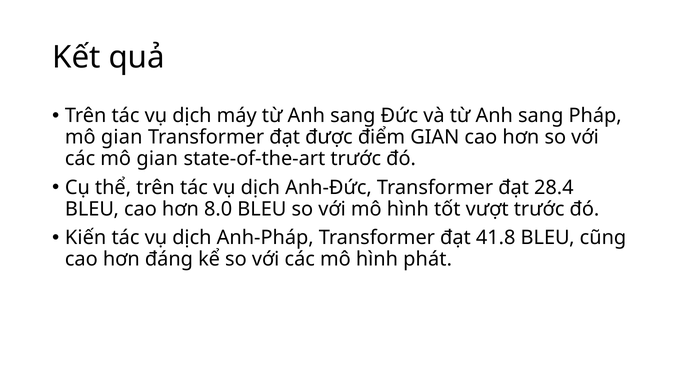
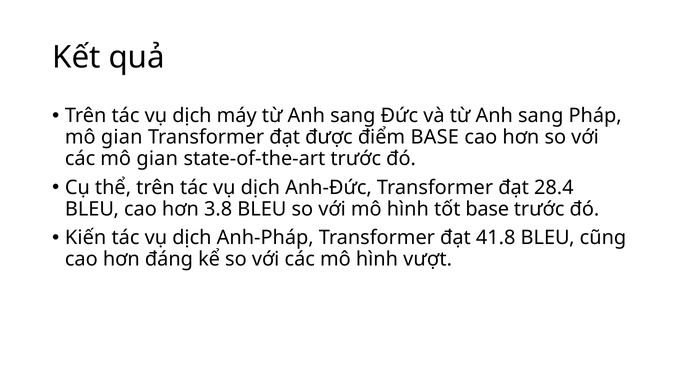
điểm GIAN: GIAN -> BASE (435, 137)
8.0: 8.0 -> 3.8 (218, 209)
tốt vượt: vượt -> base (487, 209)
phát: phát -> vượt (428, 259)
